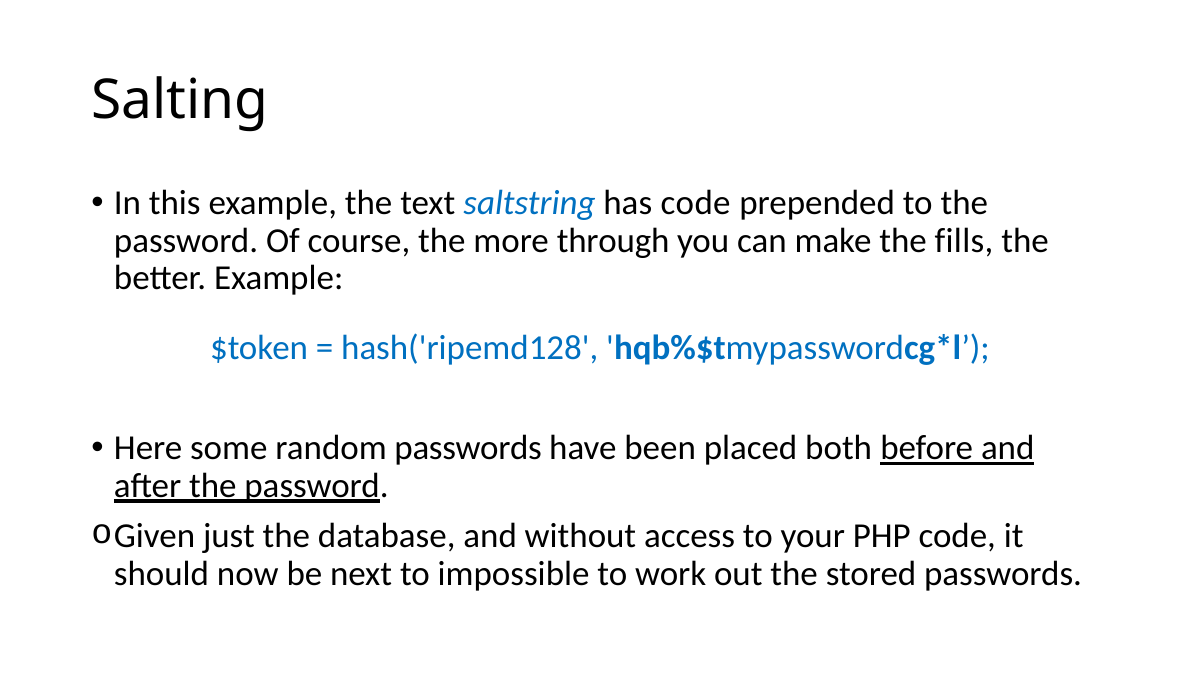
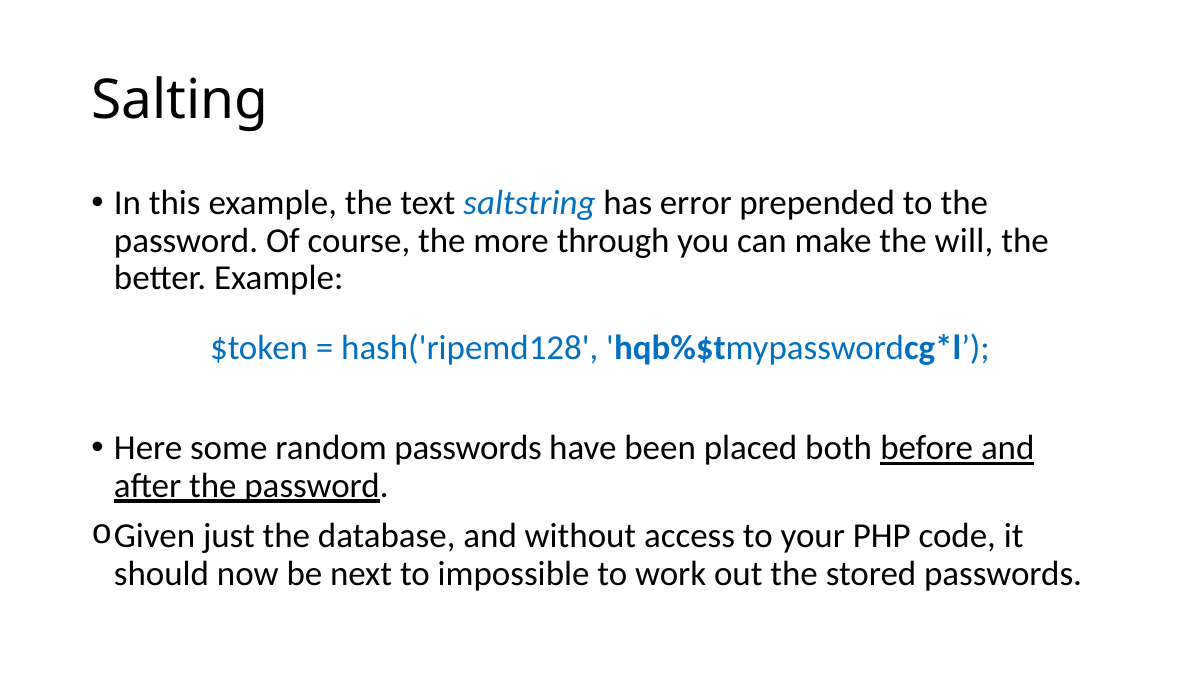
has code: code -> error (696, 203)
fills: fills -> will (964, 241)
